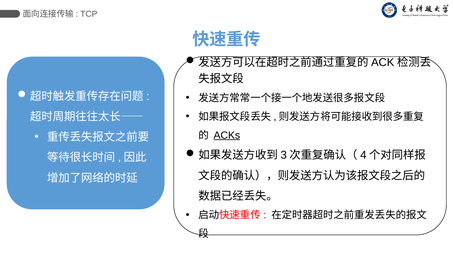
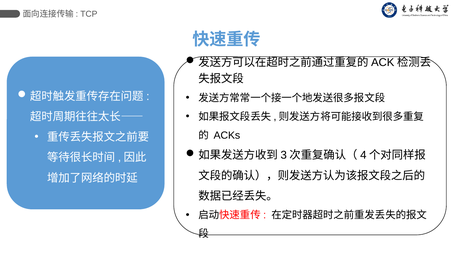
ACKs underline: present -> none (227, 135)
